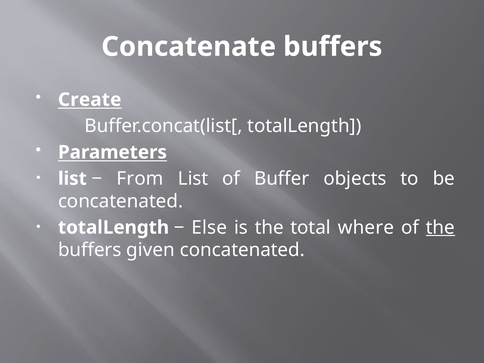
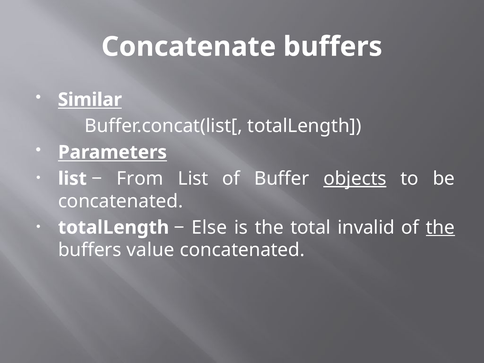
Create: Create -> Similar (90, 100)
objects underline: none -> present (355, 179)
where: where -> invalid (366, 227)
given: given -> value (151, 250)
